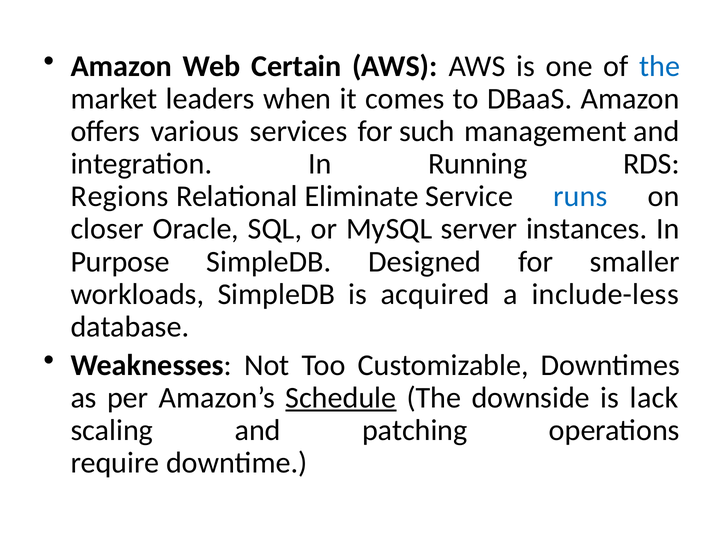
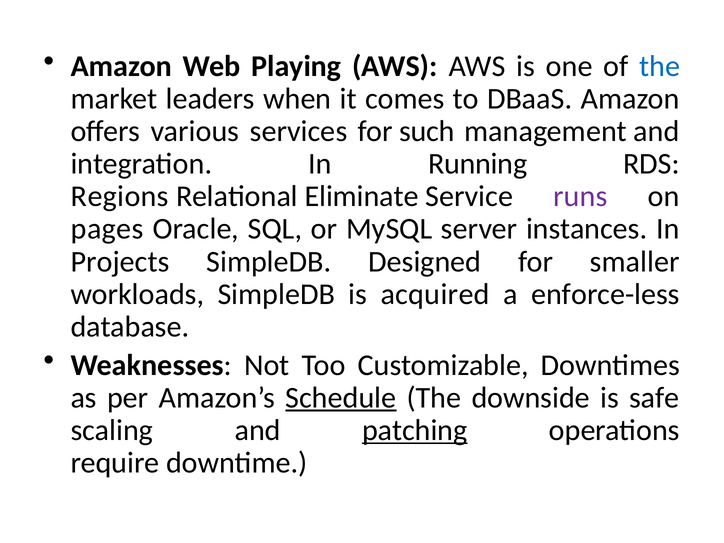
Certain: Certain -> Playing (296, 66)
runs colour: blue -> purple (580, 196)
closer: closer -> pages (107, 229)
Purpose: Purpose -> Projects (120, 262)
include-less: include-less -> enforce-less (605, 294)
lack: lack -> safe (654, 398)
patching underline: none -> present (415, 430)
